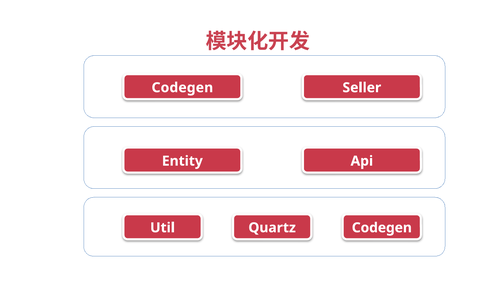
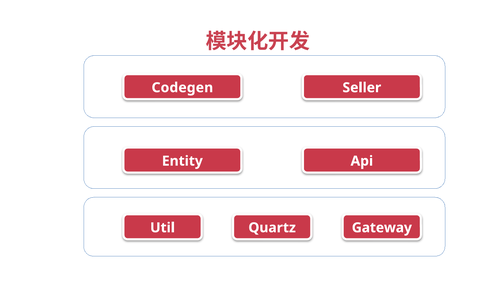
Quartz Codegen: Codegen -> Gateway (382, 228)
